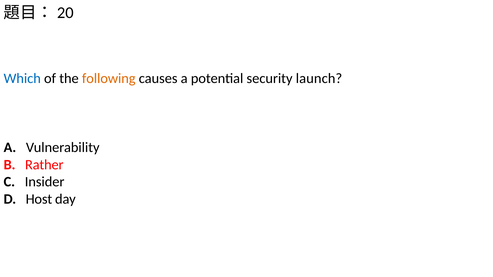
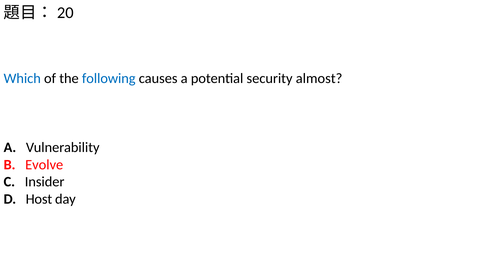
following colour: orange -> blue (109, 79)
launch: launch -> almost (319, 79)
Rather: Rather -> Evolve (44, 165)
